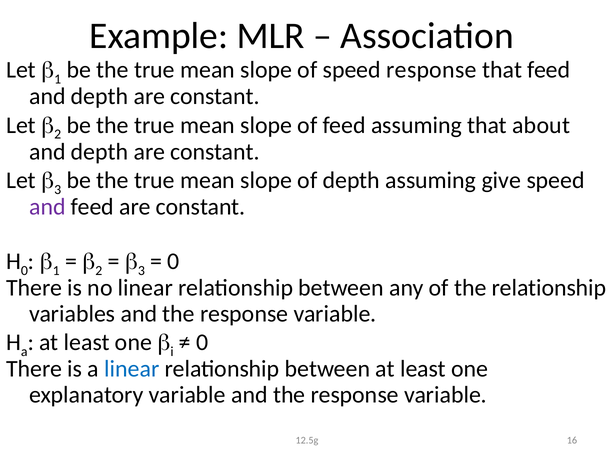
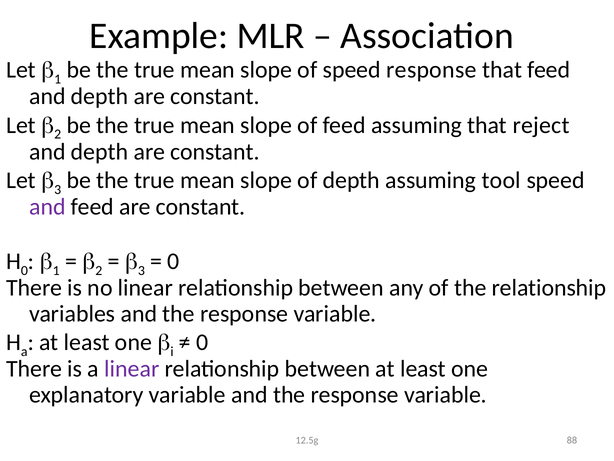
about: about -> reject (541, 125)
give: give -> tool (501, 180)
linear colour: blue -> purple (132, 368)
16: 16 -> 88 (572, 440)
